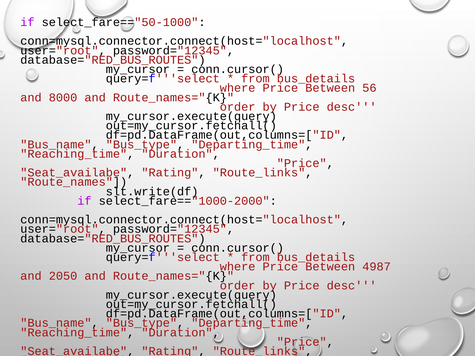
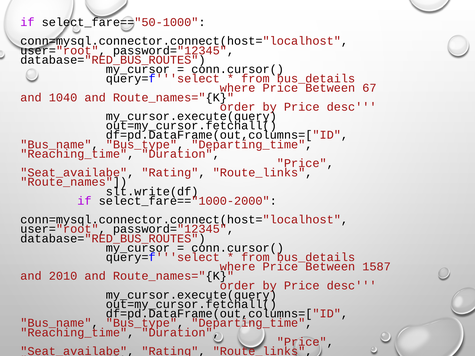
56: 56 -> 67 (369, 88)
8000: 8000 -> 1040 (63, 98)
4987: 4987 -> 1587 (377, 267)
2050: 2050 -> 2010 (63, 276)
